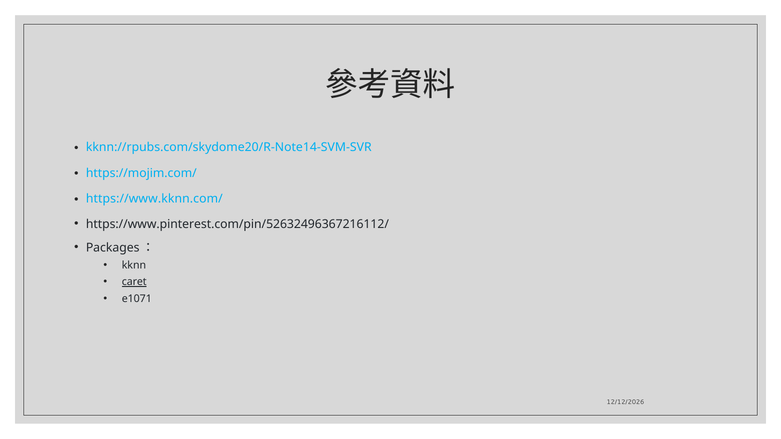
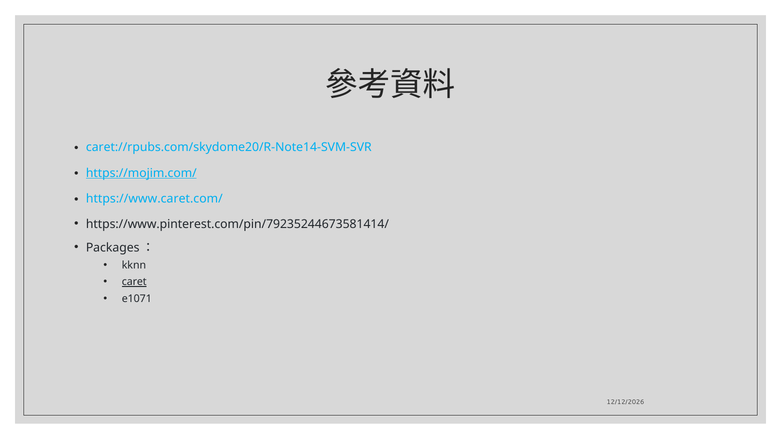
kknn://rpubs.com/skydome20/R-Note14-SVM-SVR: kknn://rpubs.com/skydome20/R-Note14-SVM-SVR -> caret://rpubs.com/skydome20/R-Note14-SVM-SVR (229, 147)
https://mojim.com/ underline: none -> present (141, 173)
https://www.kknn.com/: https://www.kknn.com/ -> https://www.caret.com/ (154, 199)
https://www.pinterest.com/pin/52632496367216112/: https://www.pinterest.com/pin/52632496367216112/ -> https://www.pinterest.com/pin/79235244673581414/ (237, 224)
